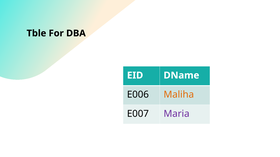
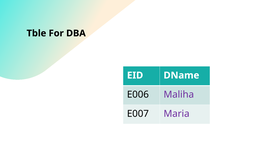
Maliha colour: orange -> purple (179, 95)
